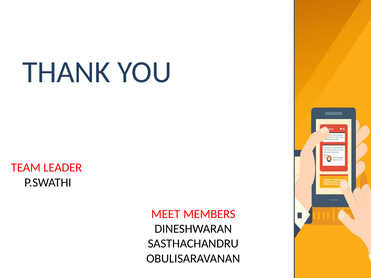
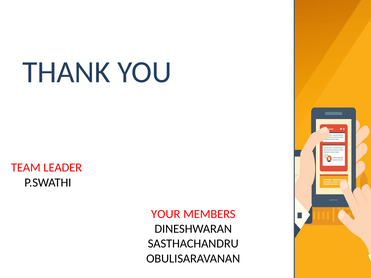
MEET: MEET -> YOUR (166, 214)
